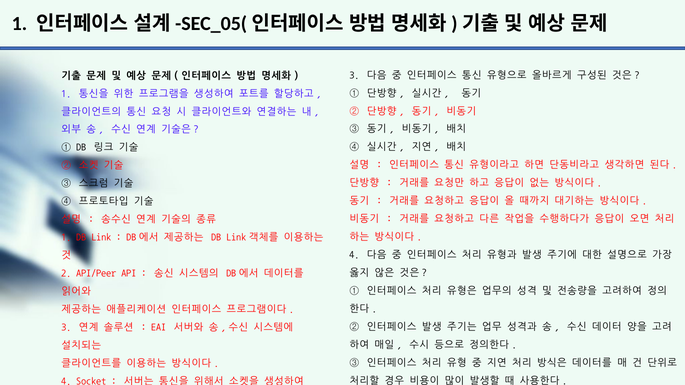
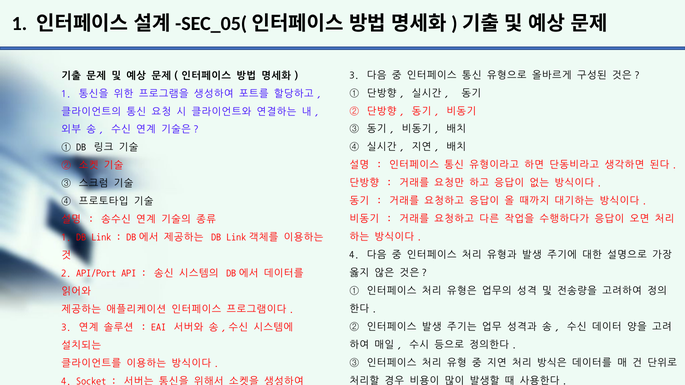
API/Peer: API/Peer -> API/Port (96, 273)
